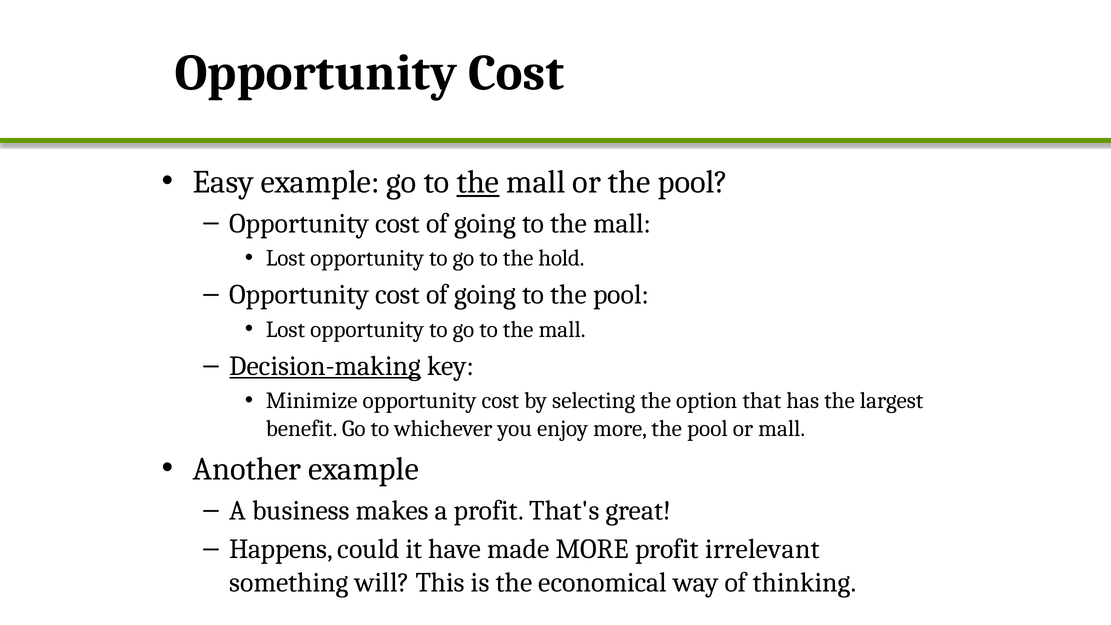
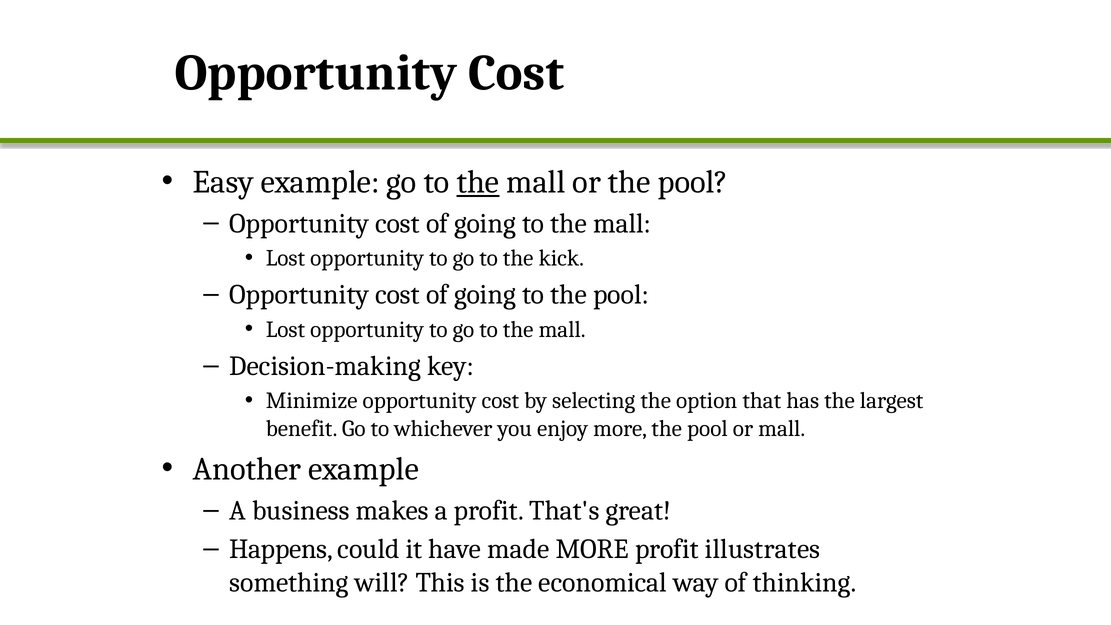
hold: hold -> kick (561, 258)
Decision-making underline: present -> none (325, 366)
irrelevant: irrelevant -> illustrates (763, 549)
